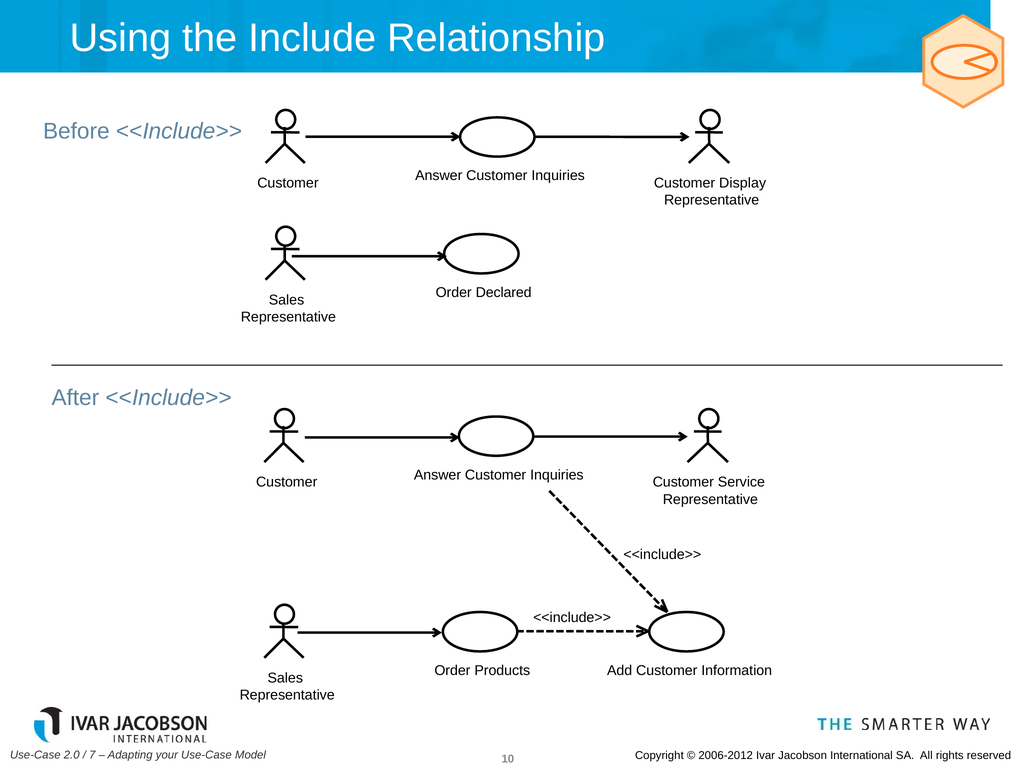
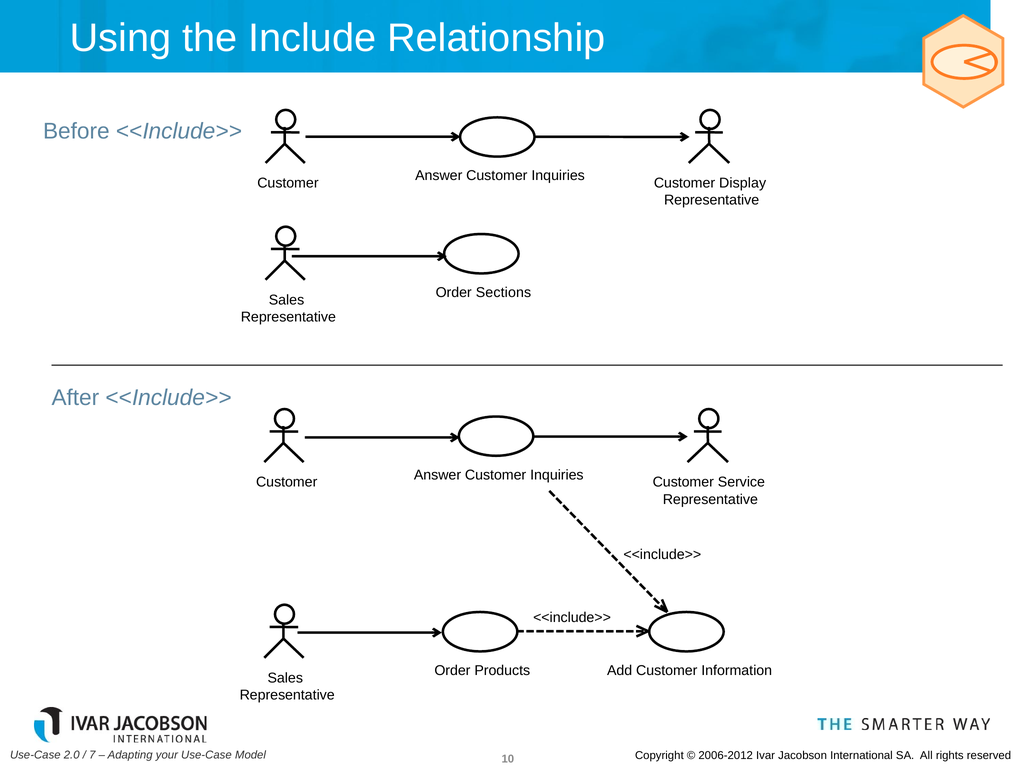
Declared: Declared -> Sections (503, 292)
